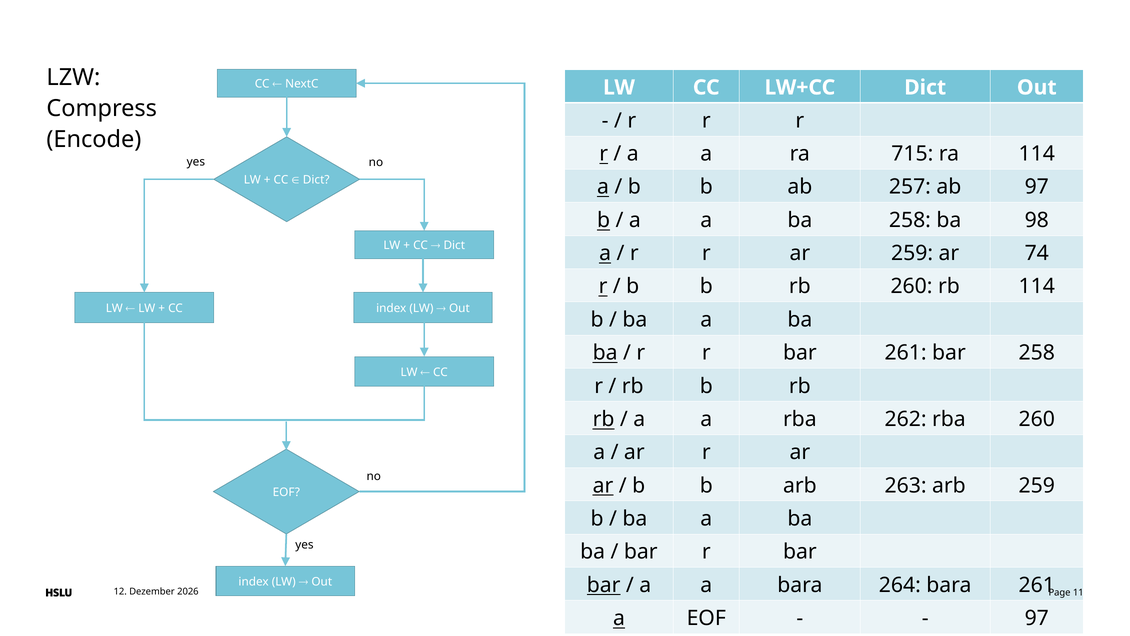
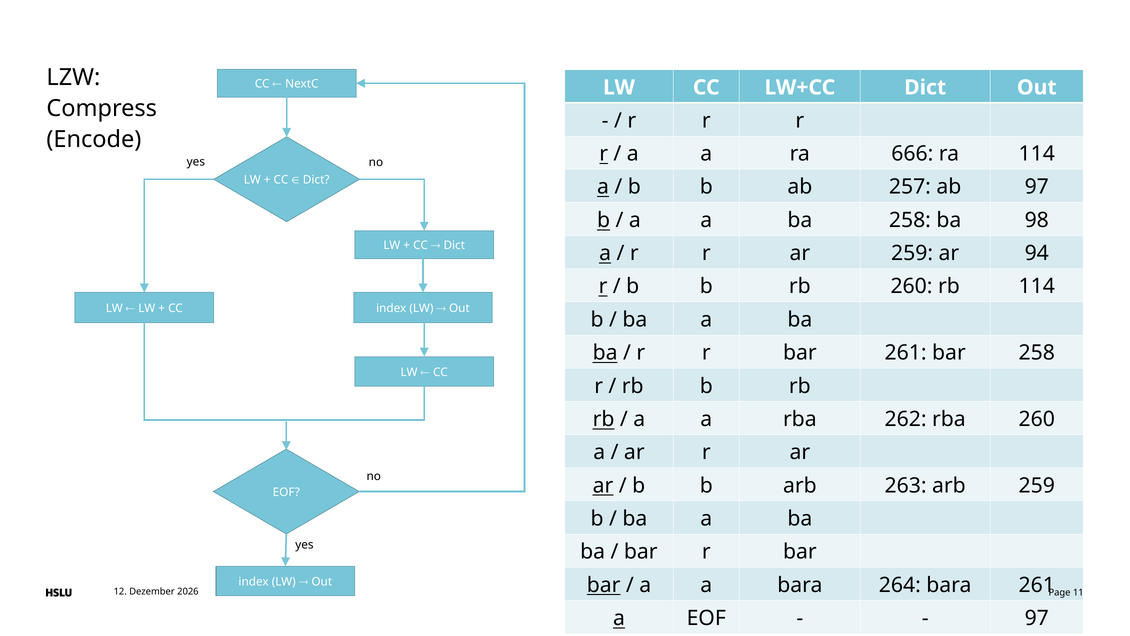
715: 715 -> 666 (912, 154)
74: 74 -> 94 (1037, 253)
